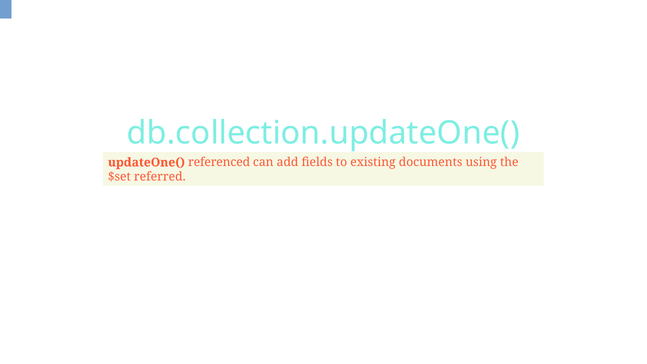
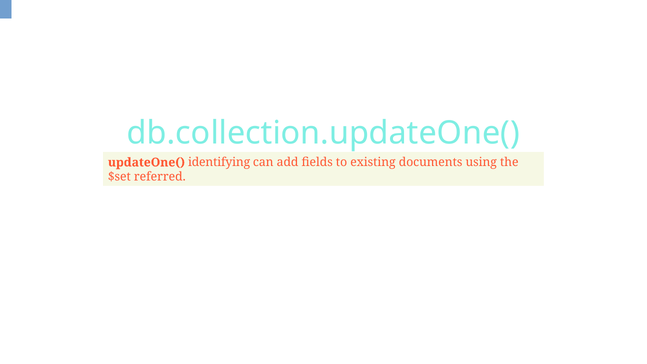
referenced: referenced -> identifying (219, 162)
